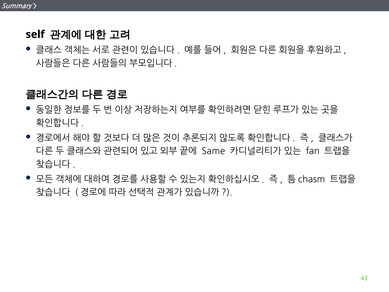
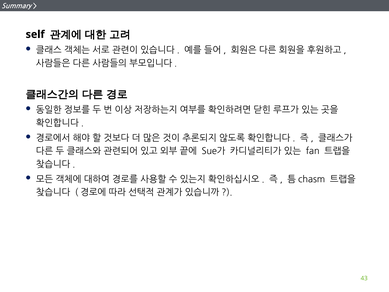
Same: Same -> Sue가 (213, 151)
